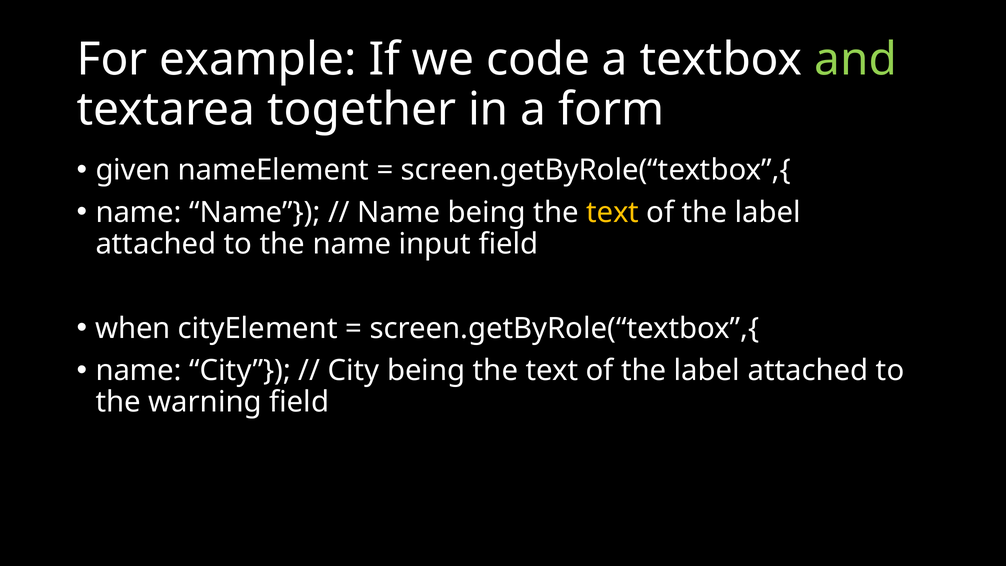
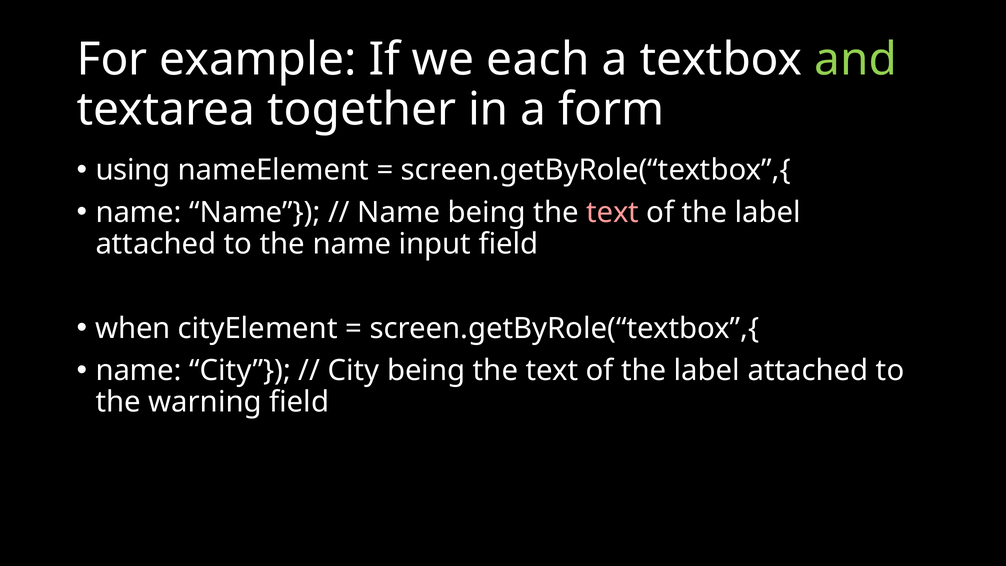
code: code -> each (538, 60)
given: given -> using (133, 170)
text colour: yellow -> pink (613, 212)
